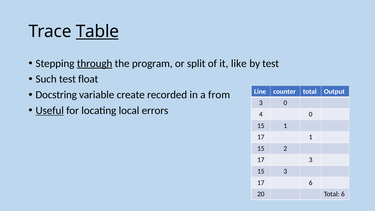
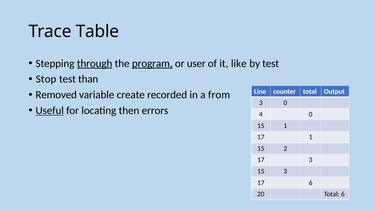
Table underline: present -> none (97, 32)
program underline: none -> present (152, 63)
split: split -> user (196, 63)
Such: Such -> Stop (46, 79)
float: float -> than (88, 79)
Docstring: Docstring -> Removed (56, 95)
local: local -> then (129, 110)
